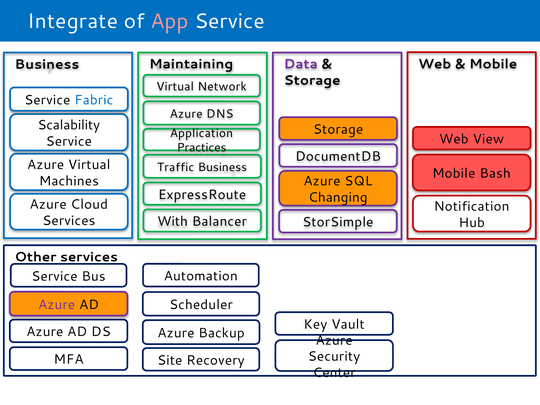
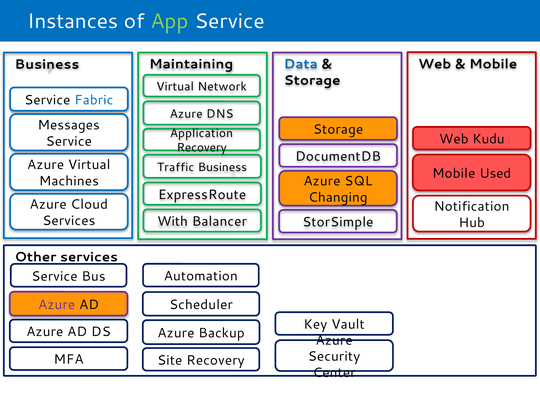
Integrate: Integrate -> Instances (73, 21)
App colour: pink -> light green (169, 21)
Data colour: purple -> blue (301, 64)
Scalability: Scalability -> Messages (69, 125)
View: View -> Kudu (488, 139)
Practices: Practices -> Recovery (202, 148)
Bash: Bash -> Used (495, 173)
